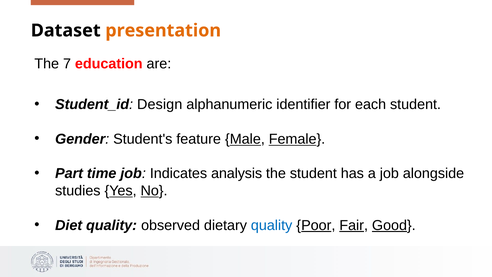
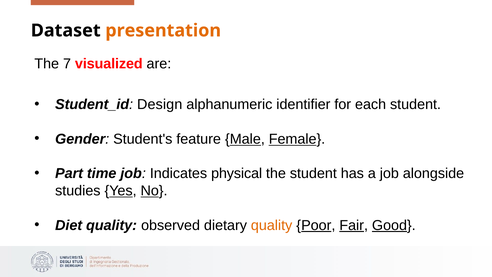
education: education -> visualized (109, 64)
analysis: analysis -> physical (237, 173)
quality colour: blue -> orange (272, 225)
